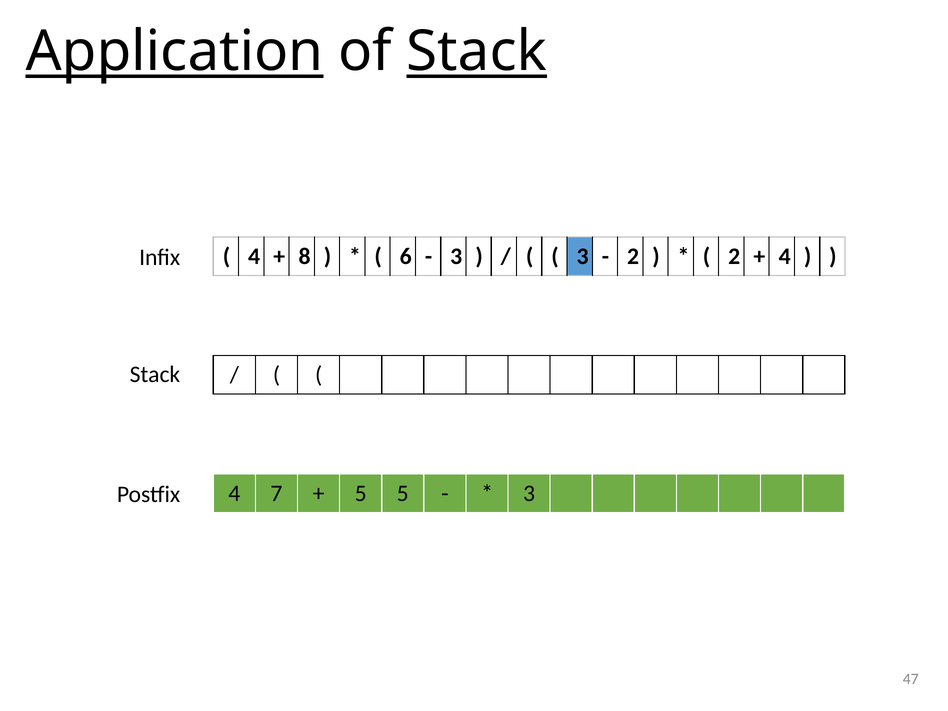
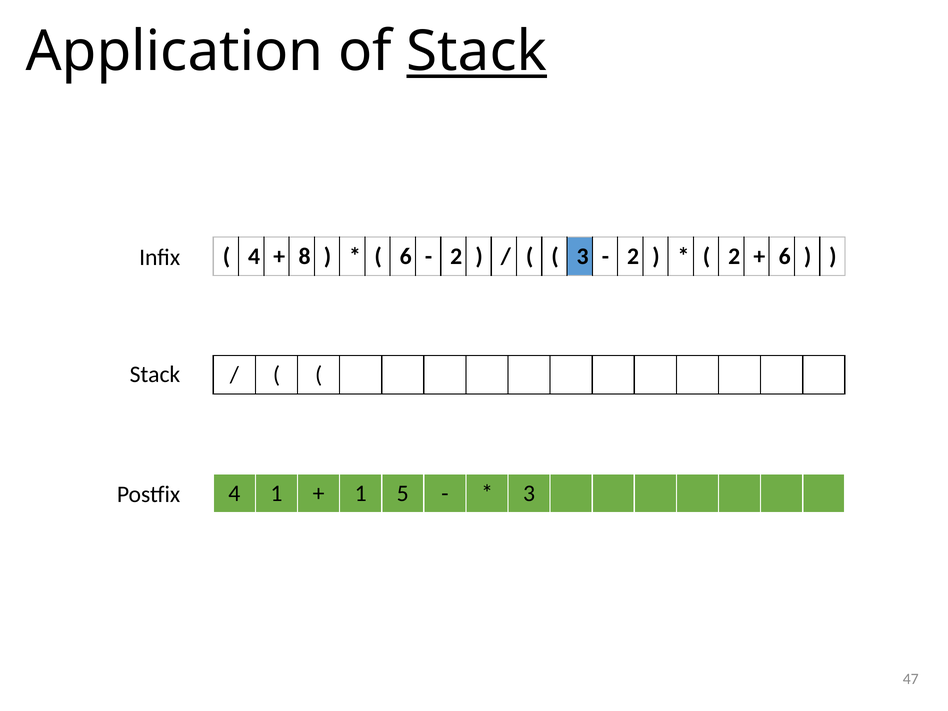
Application underline: present -> none (175, 52)
3: 3 -> 2 (456, 256)
4: 4 -> 6 (785, 256)
4 7: 7 -> 1 (276, 493)
5: 5 -> 1 (361, 493)
